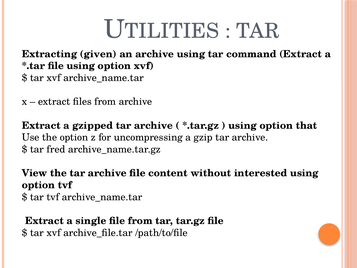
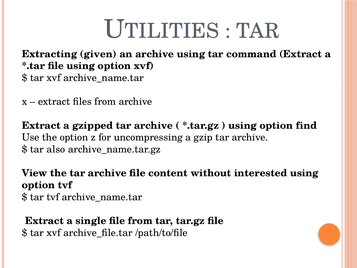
that: that -> find (306, 125)
fred: fred -> also (56, 149)
